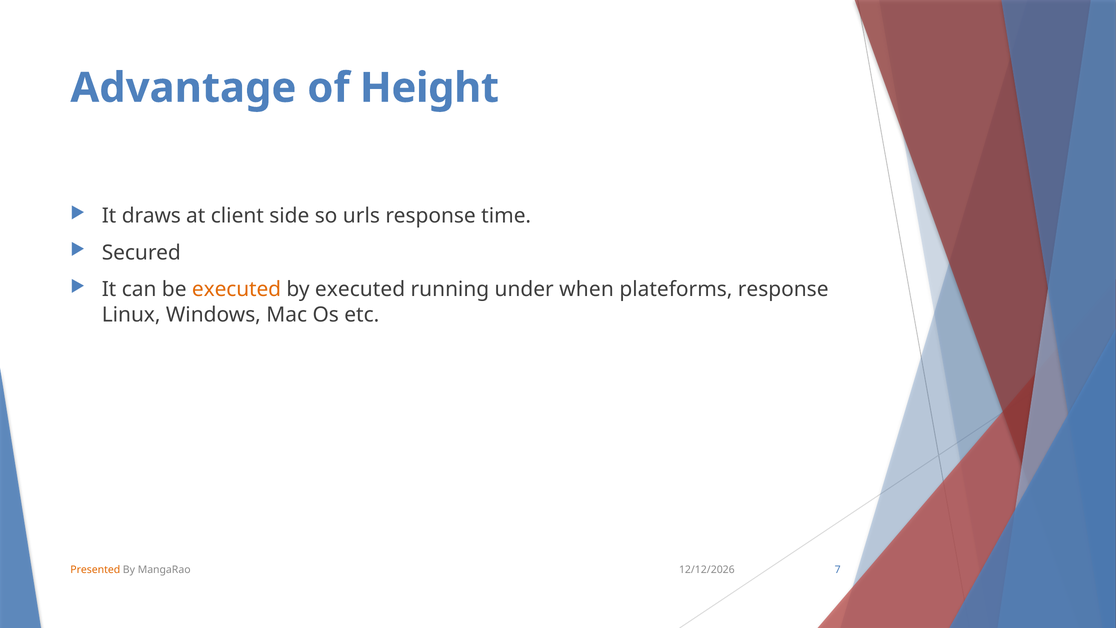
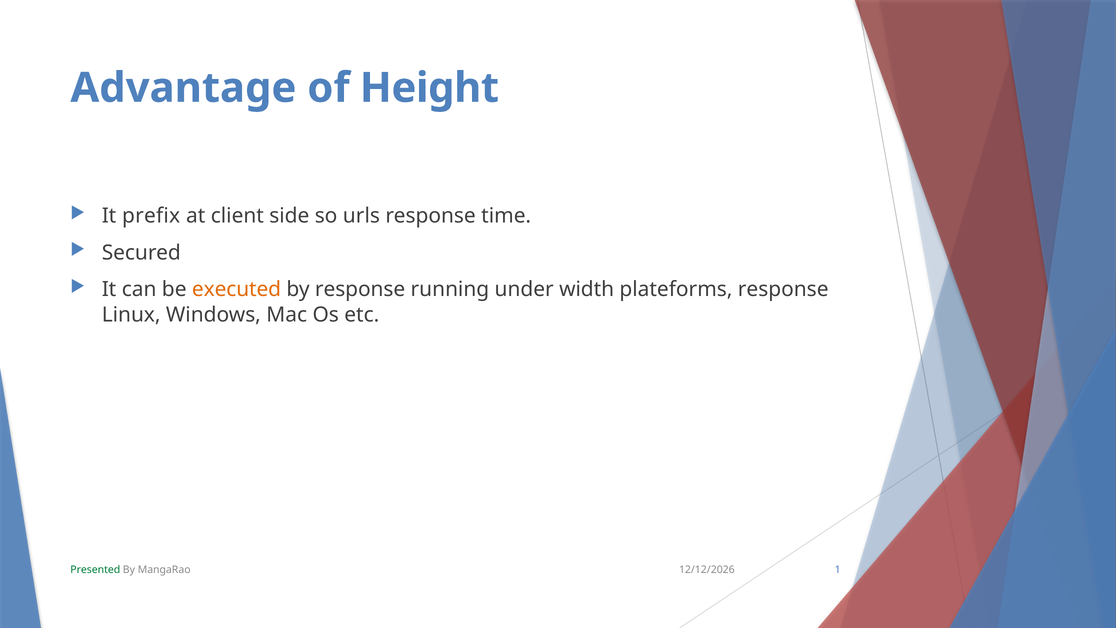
draws: draws -> prefix (151, 216)
by executed: executed -> response (360, 289)
when: when -> width (587, 289)
Presented colour: orange -> green (95, 570)
7: 7 -> 1 (838, 570)
